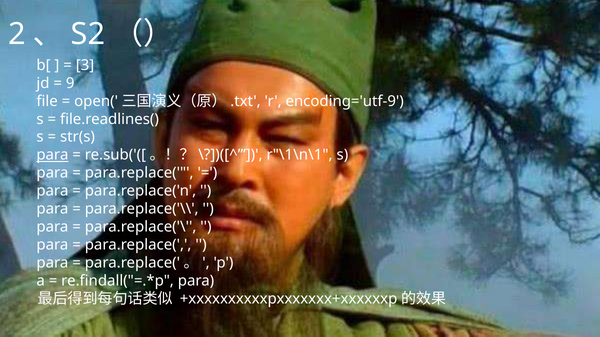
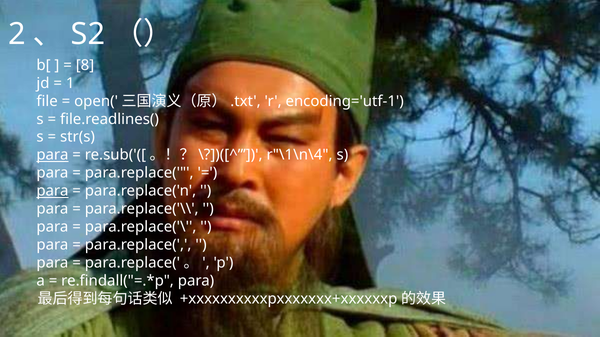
3: 3 -> 8 (85, 65)
9: 9 -> 1 (70, 83)
encoding='utf-9: encoding='utf-9 -> encoding='utf-1 (345, 101)
r"\1\n\1: r"\1\n\1 -> r"\1\n\4 (300, 155)
para underline: none -> present (52, 191)
